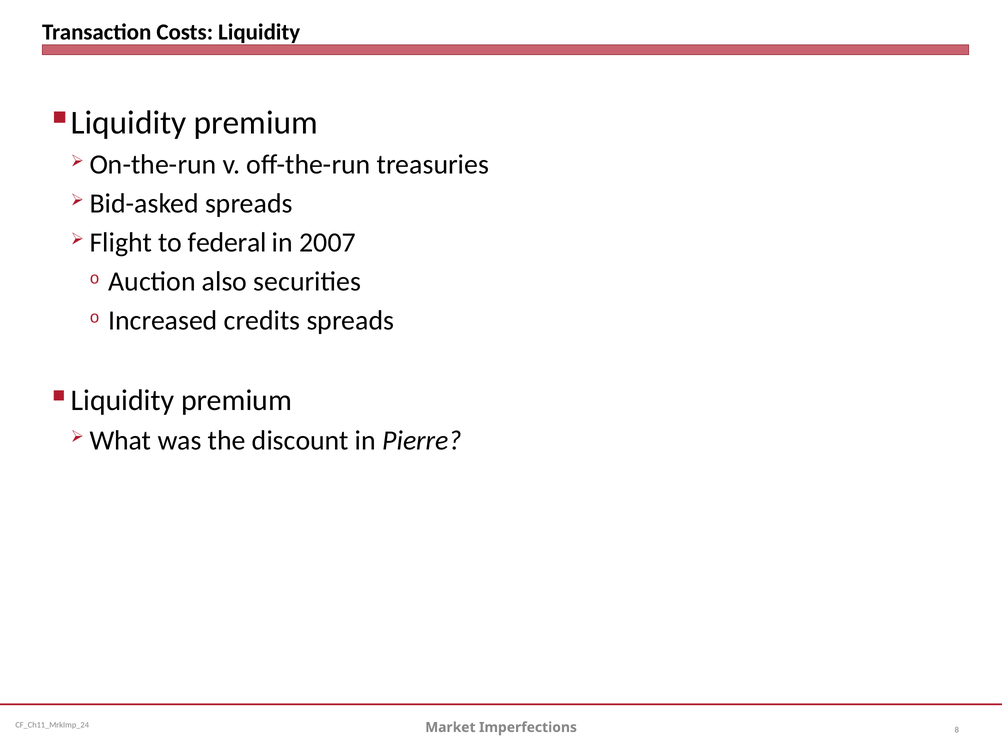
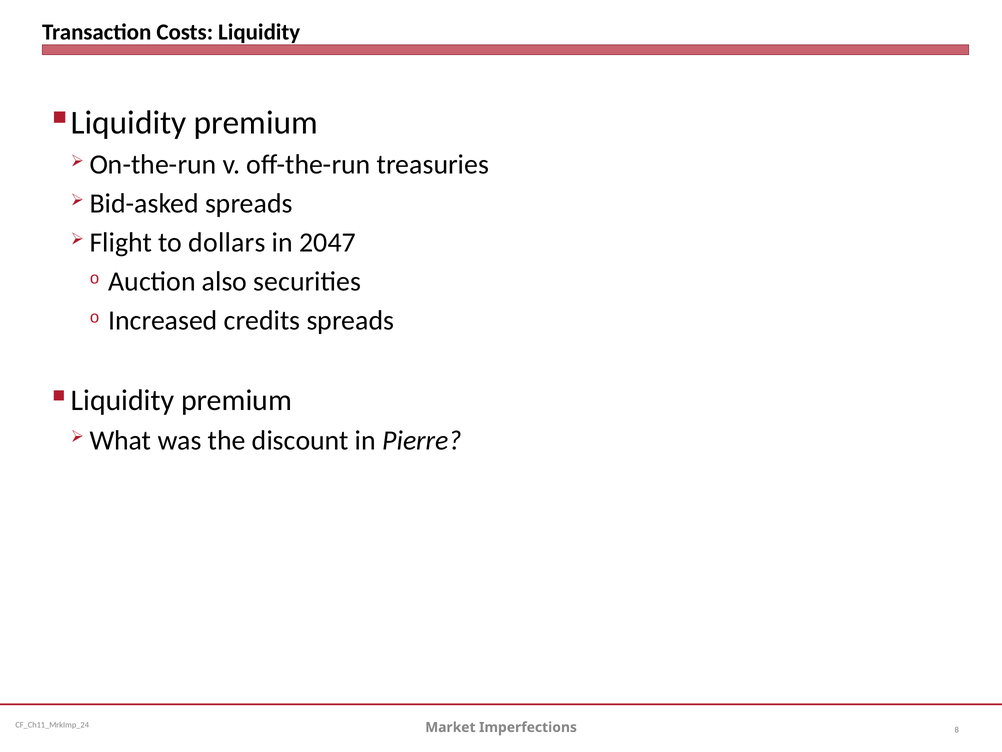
federal: federal -> dollars (227, 242)
2007: 2007 -> 2047 (328, 242)
